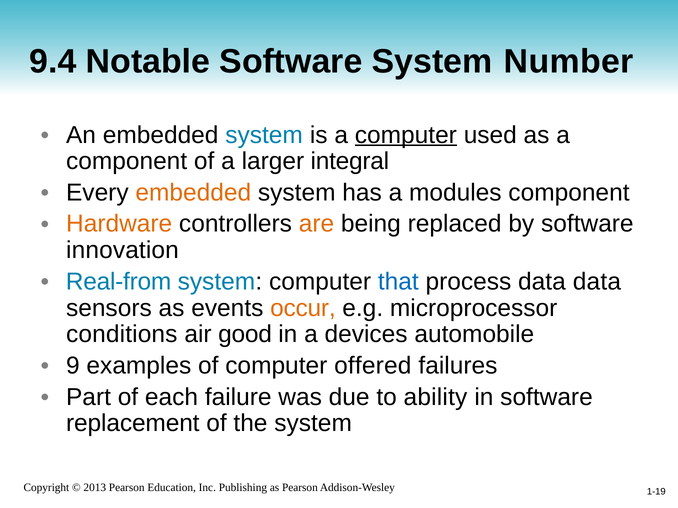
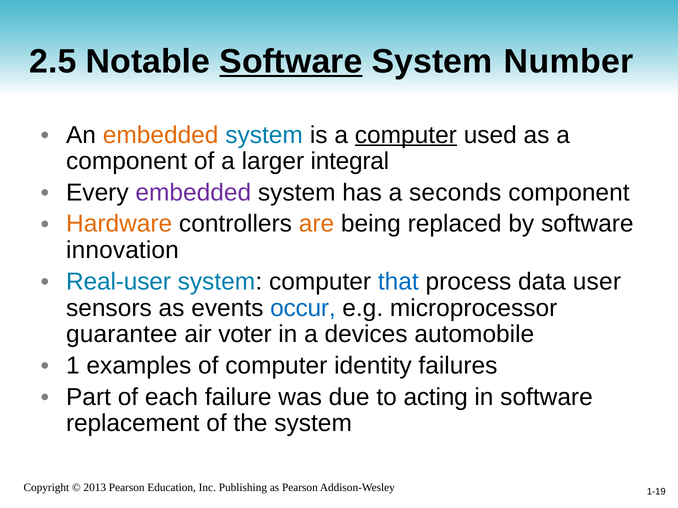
9.4: 9.4 -> 2.5 (53, 62)
Software underline: none -> present (291, 62)
embedded colour: black -> orange (161, 135)
embedded colour: orange -> purple (193, 193)
modules: modules -> seconds (455, 193)
Real-from: Real-from -> Real-user (119, 282)
data data: data -> user (597, 282)
occur colour: orange -> blue (303, 308)
conditions: conditions -> guarantee (122, 335)
good: good -> voter (245, 335)
9: 9 -> 1 (73, 366)
offered: offered -> identity (373, 366)
ability: ability -> acting (436, 397)
